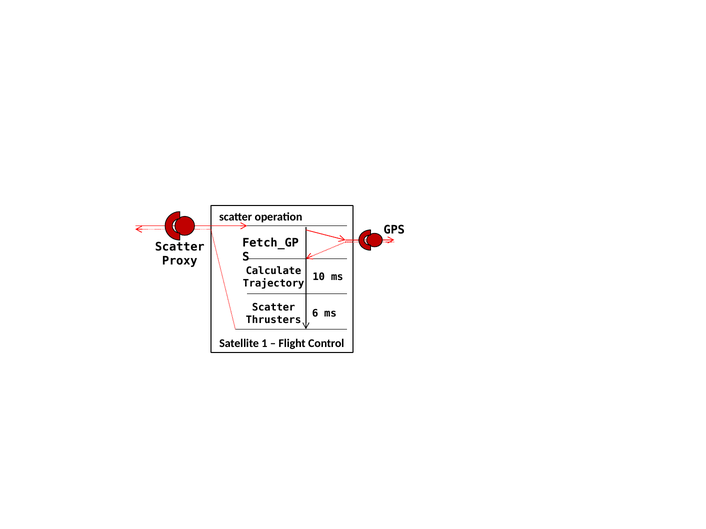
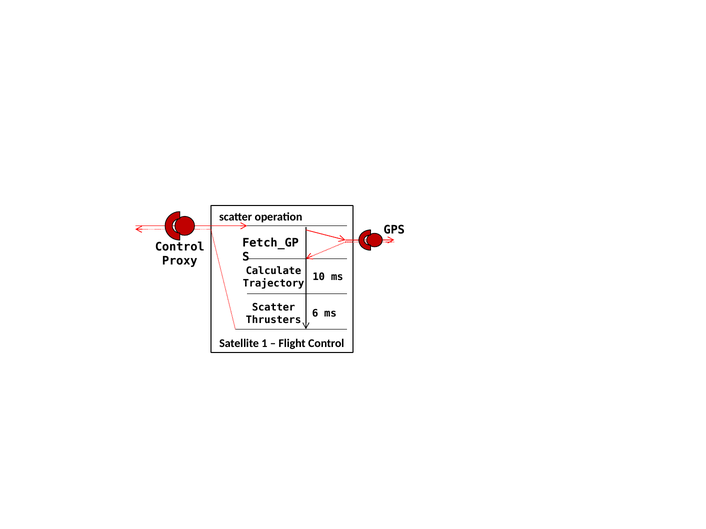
Scatter: Scatter -> Control (180, 247)
